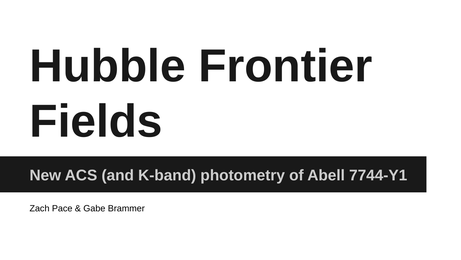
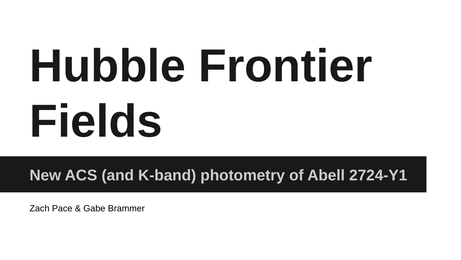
7744-Y1: 7744-Y1 -> 2724-Y1 (378, 175)
